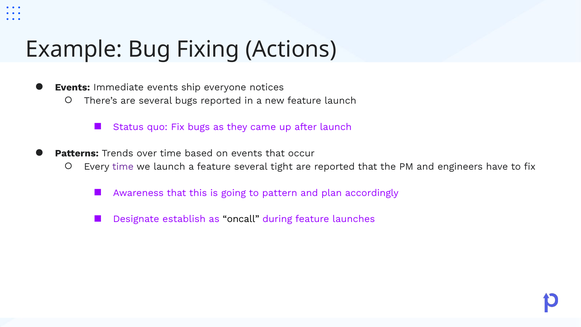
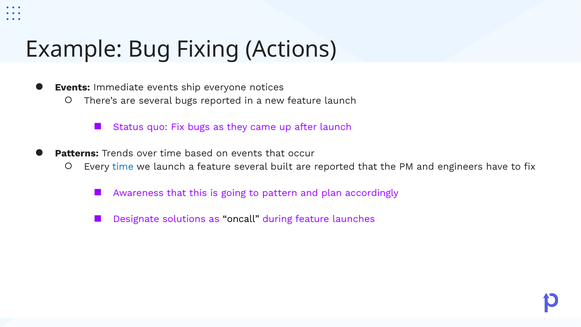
time colour: purple -> blue (123, 166)
tight: tight -> built (282, 166)
establish: establish -> solutions (184, 219)
